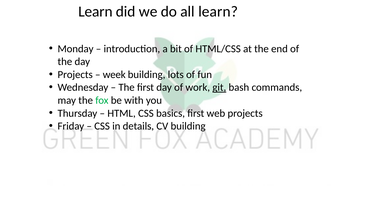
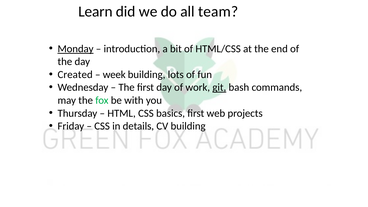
all learn: learn -> team (218, 12)
Monday underline: none -> present (76, 49)
Projects: Projects -> Created (75, 75)
